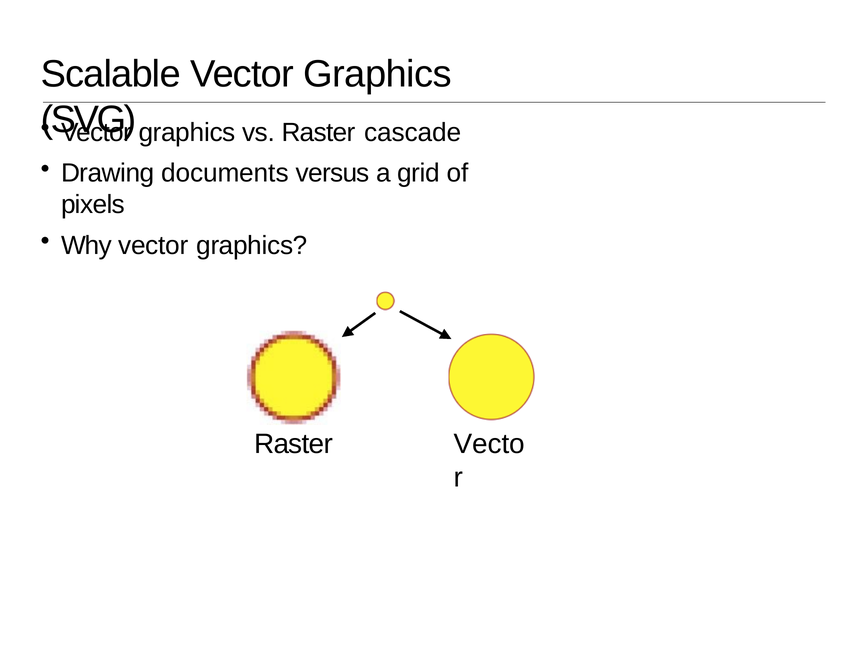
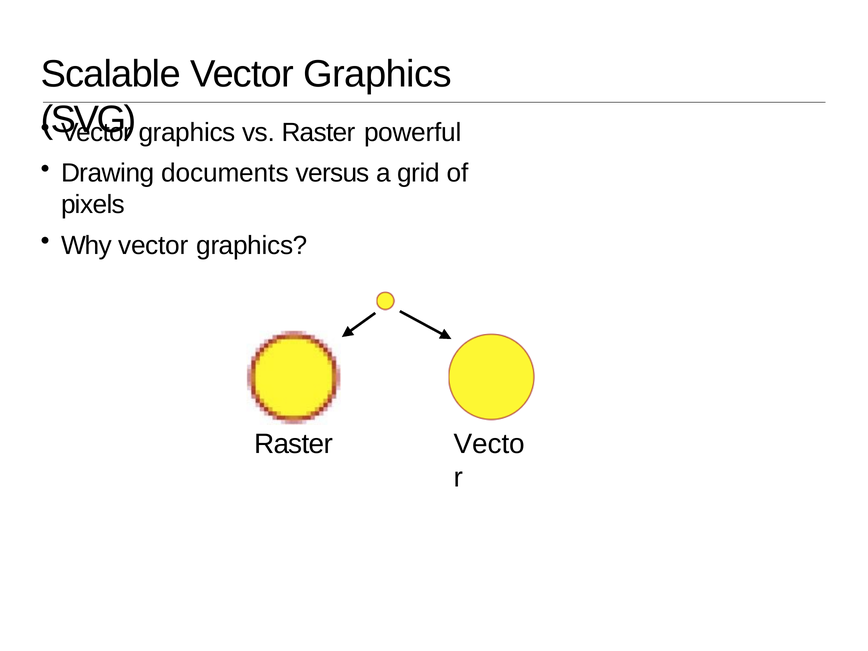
cascade: cascade -> powerful (413, 132)
